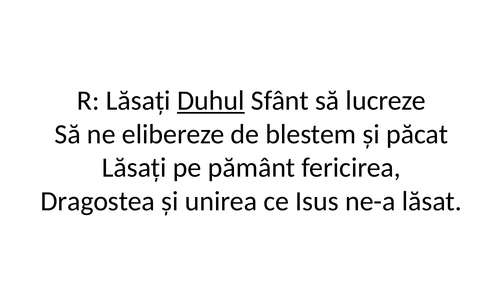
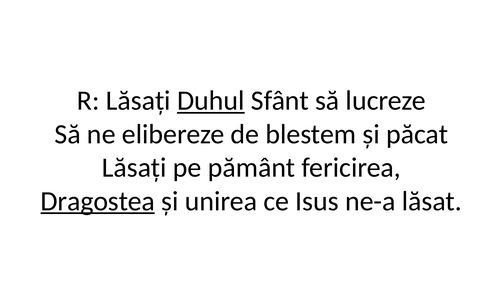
Dragostea underline: none -> present (98, 201)
